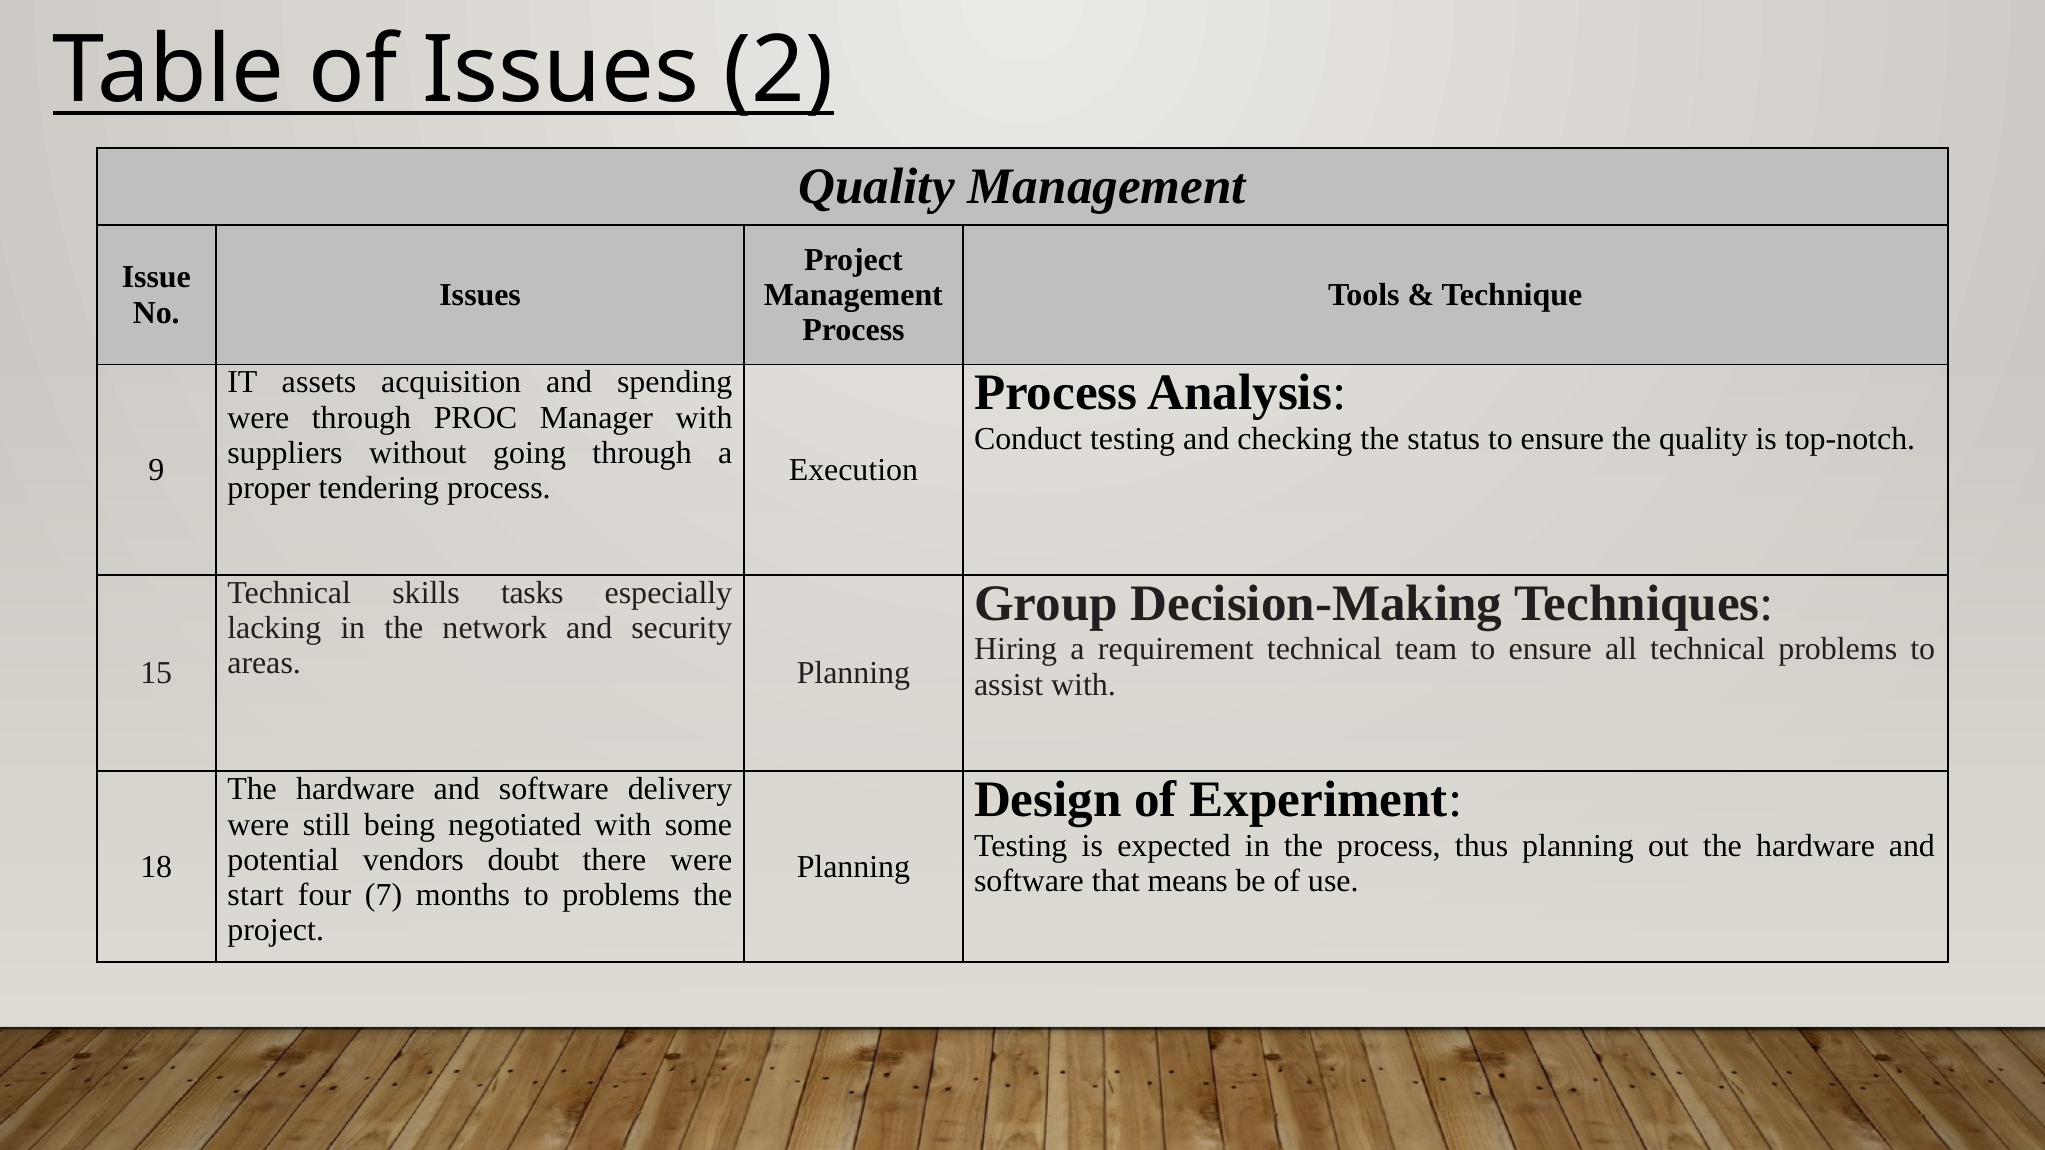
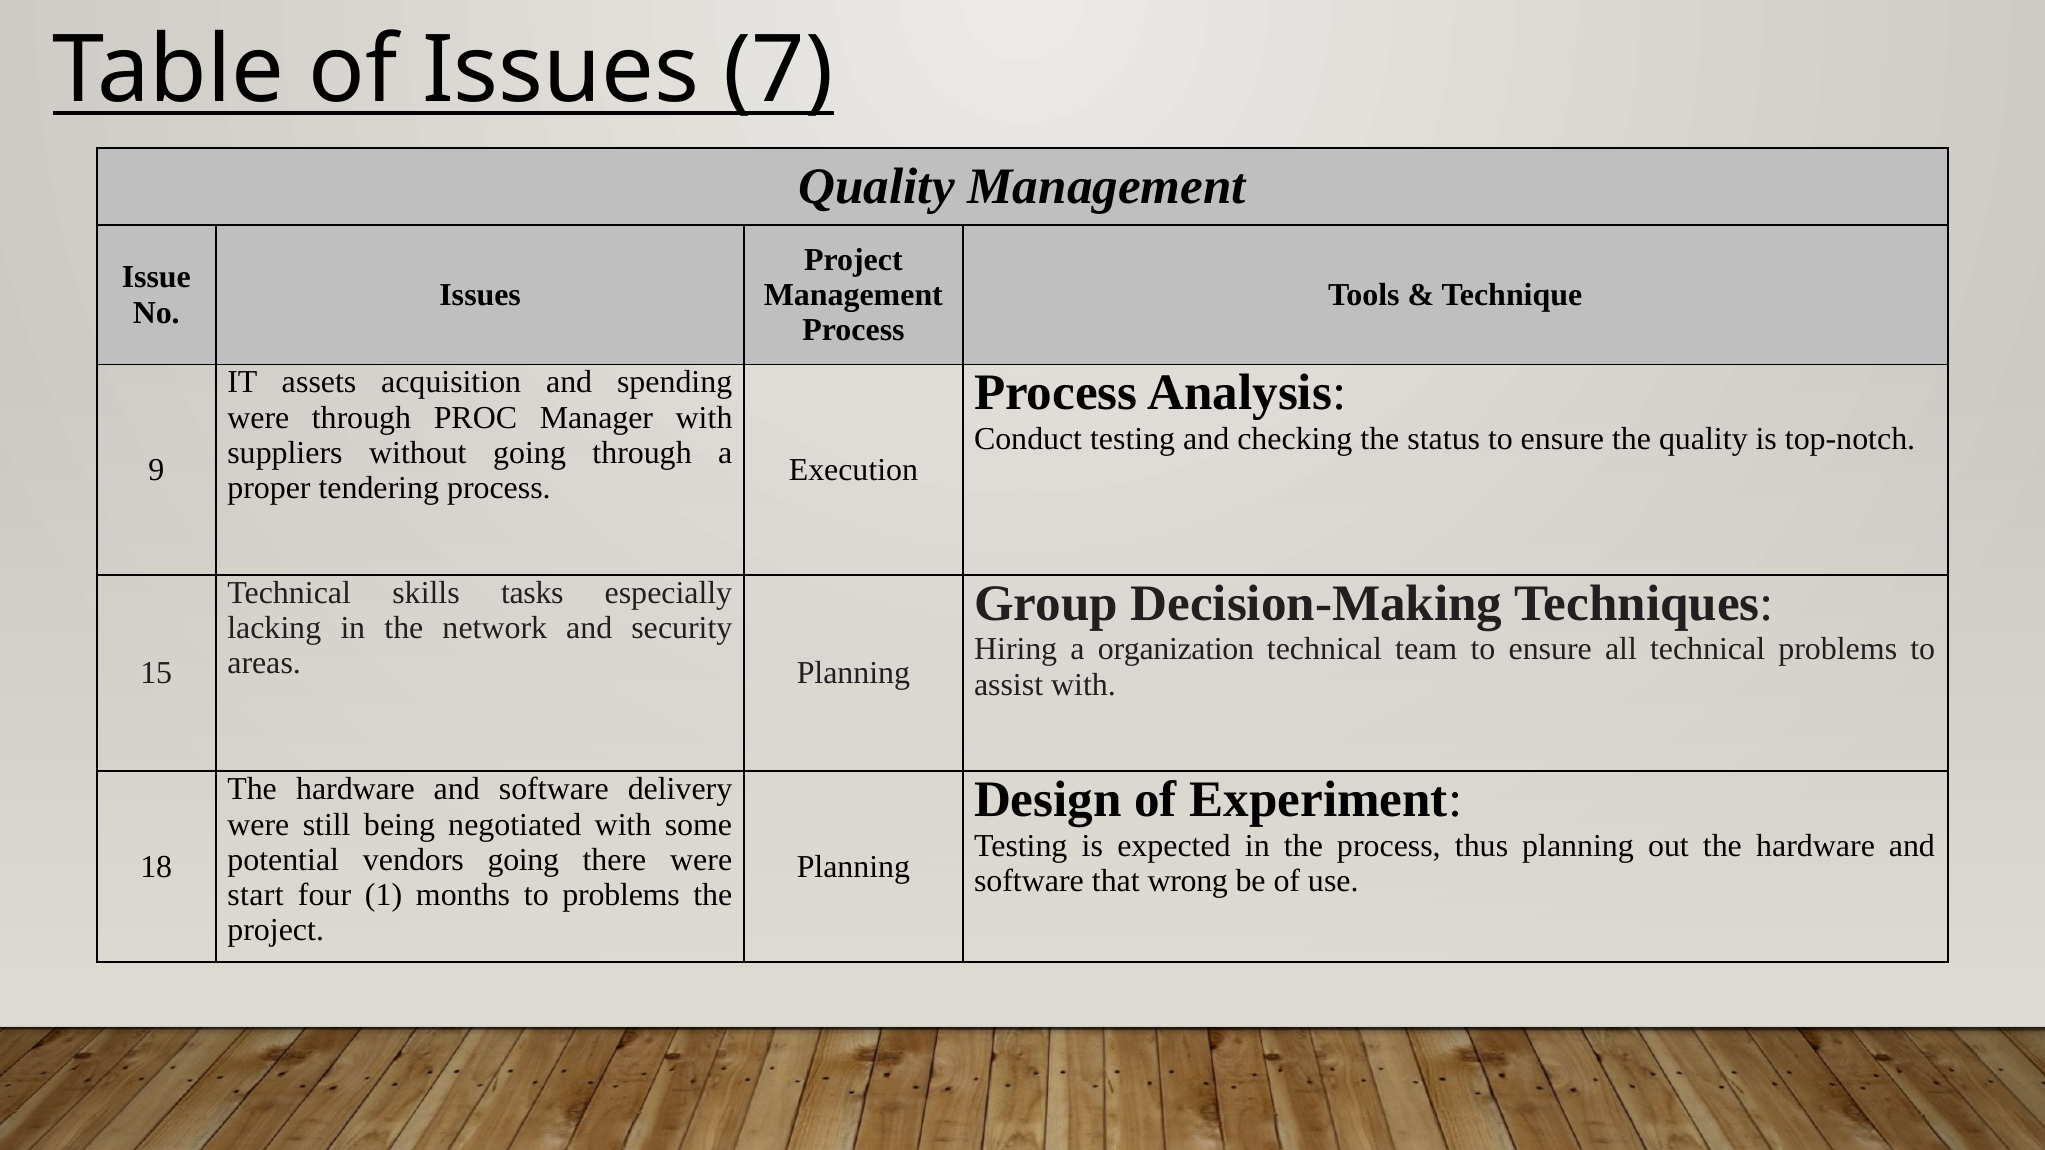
2: 2 -> 7 (779, 70)
requirement: requirement -> organization (1176, 649)
vendors doubt: doubt -> going (523, 860)
means: means -> wrong (1188, 881)
7: 7 -> 1 (384, 895)
